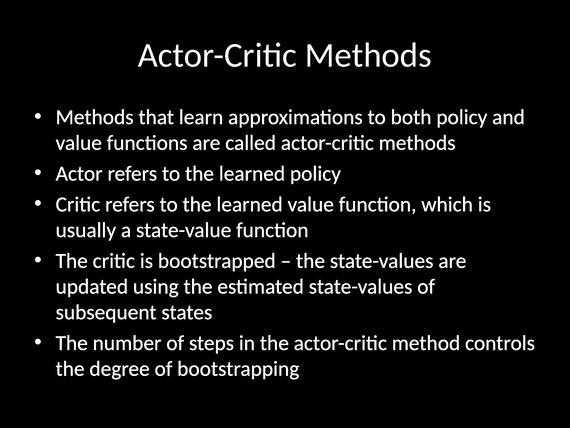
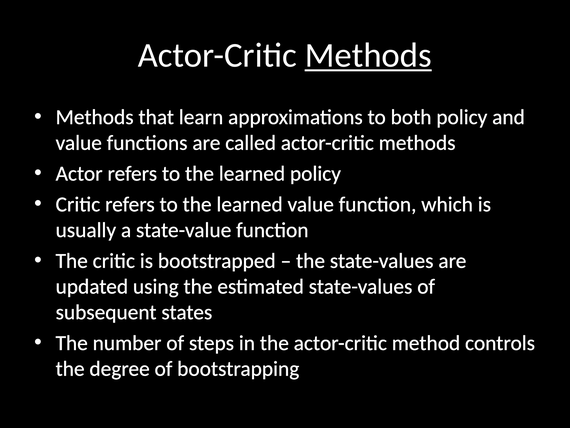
Methods underline: none -> present (368, 55)
